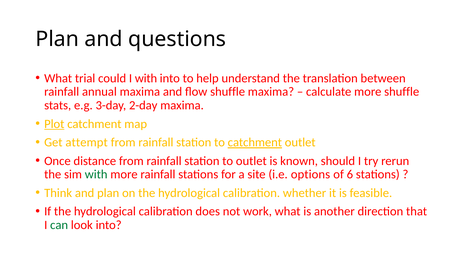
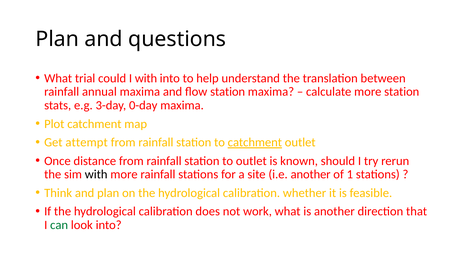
flow shuffle: shuffle -> station (228, 92)
more shuffle: shuffle -> station (402, 92)
2-day: 2-day -> 0-day (143, 105)
Plot underline: present -> none (54, 124)
with colour: green -> black (96, 174)
i.e options: options -> another (311, 174)
6: 6 -> 1 (350, 174)
